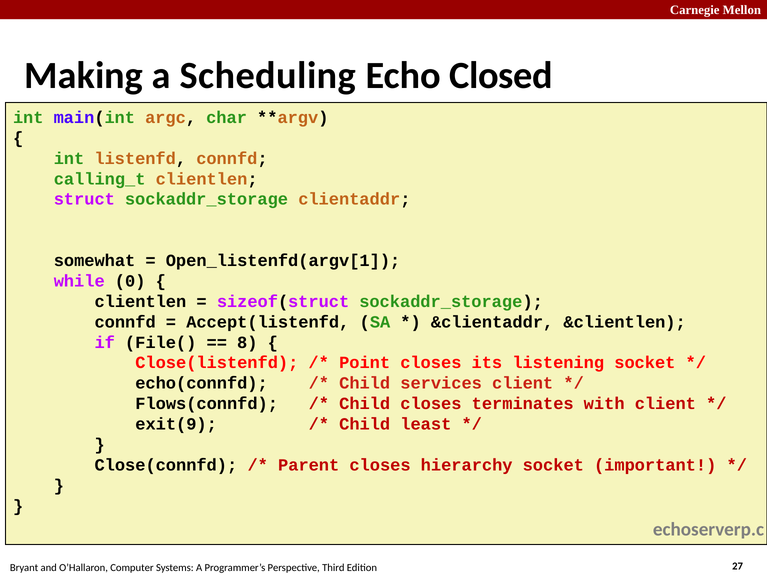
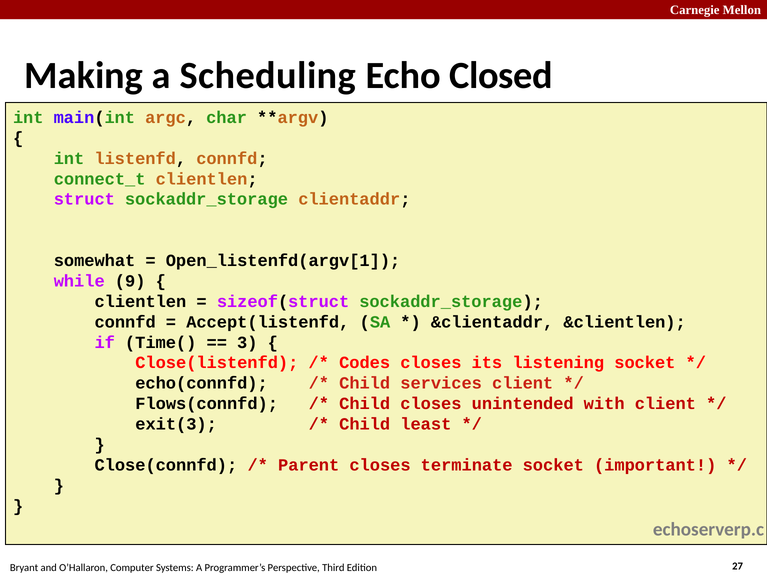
calling_t: calling_t -> connect_t (100, 179)
0: 0 -> 9 (130, 281)
File(: File( -> Time( (161, 342)
8: 8 -> 3 (247, 342)
Point: Point -> Codes (365, 362)
terminates: terminates -> unintended (523, 403)
exit(9: exit(9 -> exit(3 (176, 424)
hierarchy: hierarchy -> terminate (467, 464)
